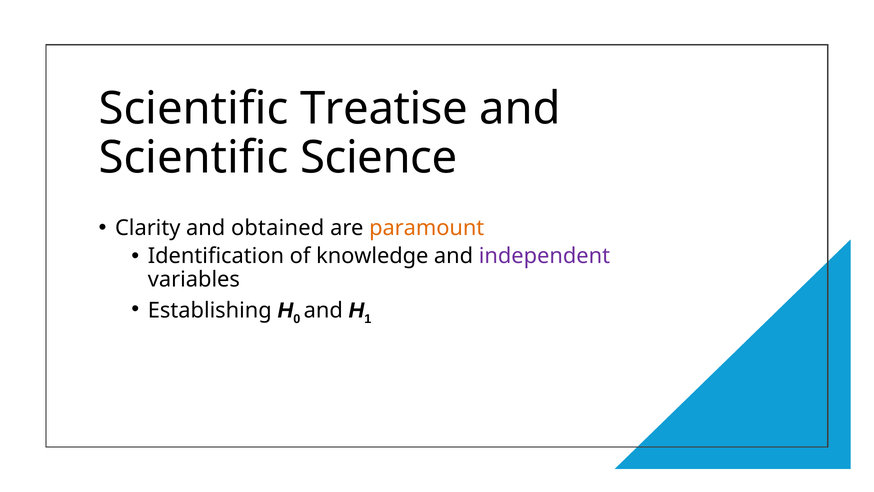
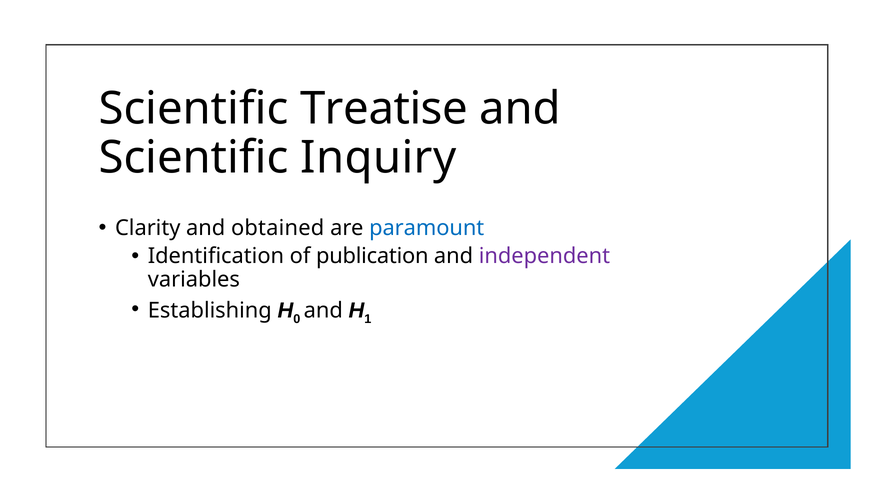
Science: Science -> Inquiry (378, 158)
paramount colour: orange -> blue (427, 228)
knowledge: knowledge -> publication (372, 256)
